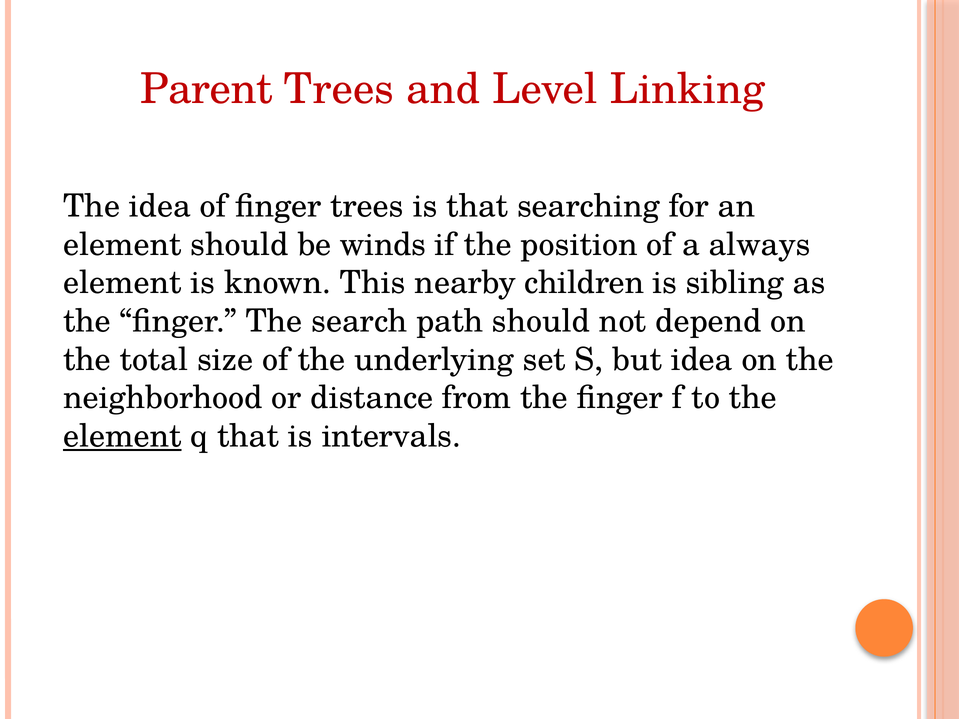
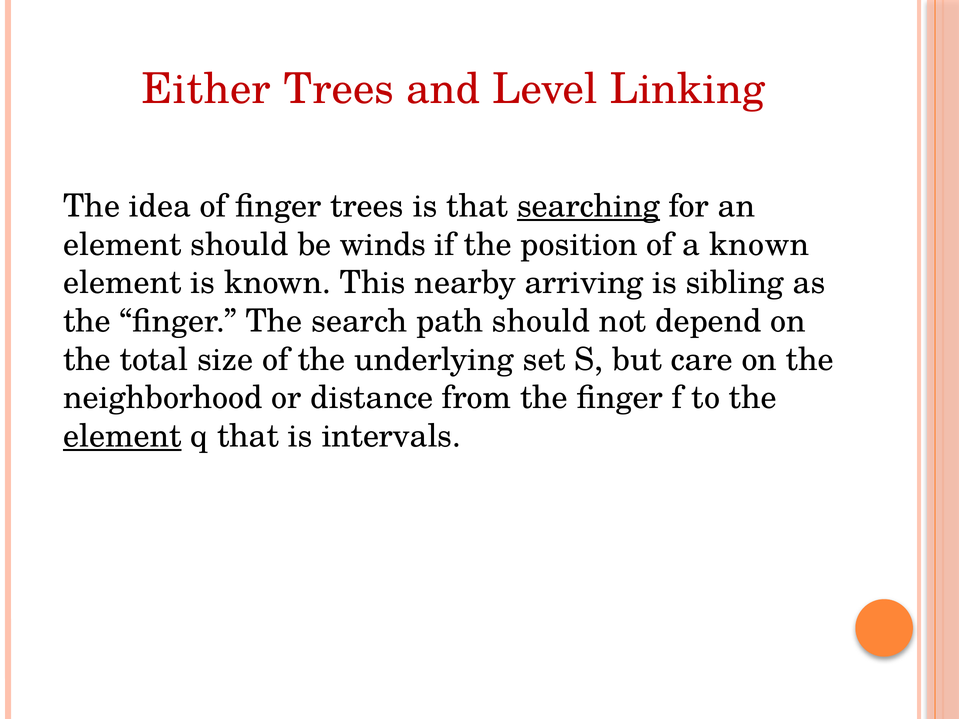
Parent: Parent -> Either (206, 89)
searching underline: none -> present (589, 206)
a always: always -> known (759, 245)
children: children -> arriving (584, 283)
but idea: idea -> care (702, 360)
